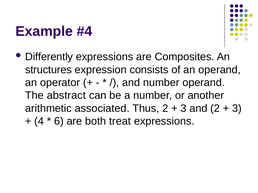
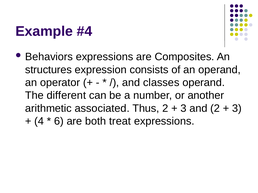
Differently: Differently -> Behaviors (49, 57)
and number: number -> classes (161, 83)
abstract: abstract -> different (66, 96)
